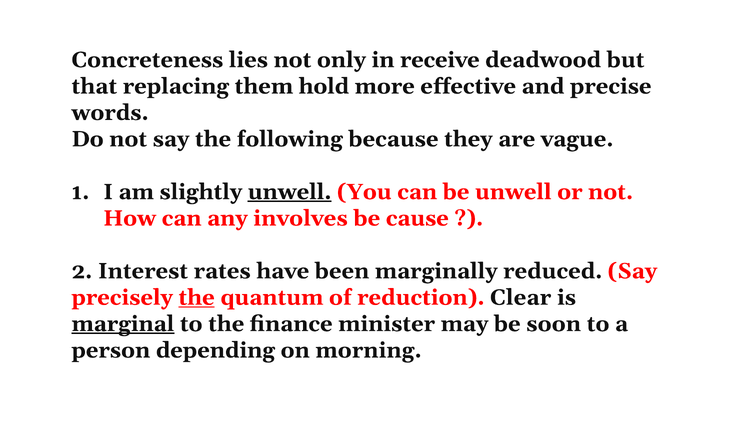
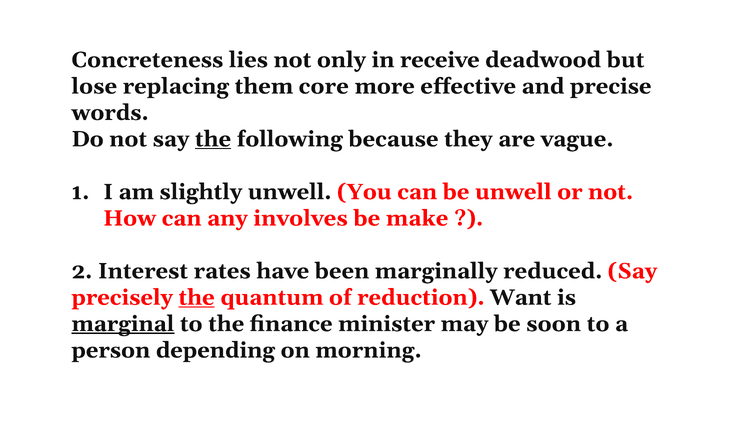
that: that -> lose (94, 86)
hold: hold -> core (324, 86)
the underline: none -> present (213, 139)
unwell underline: present -> none (290, 192)
cause: cause -> make (417, 218)
Clear: Clear -> Want (521, 297)
